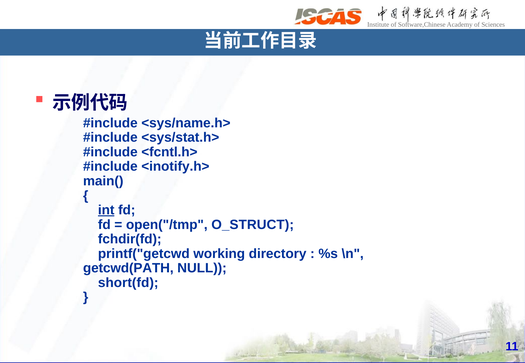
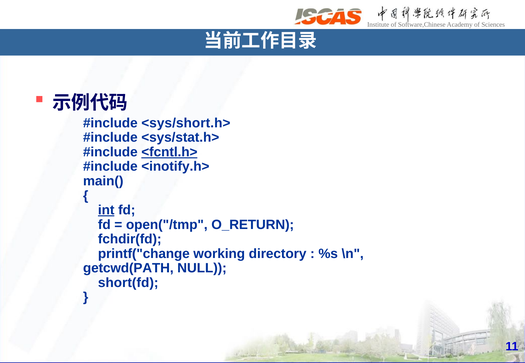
<sys/name.h>: <sys/name.h> -> <sys/short.h> (186, 123)
<fcntl.h> underline: none -> present (169, 152)
O_STRUCT: O_STRUCT -> O_RETURN (253, 225)
printf("getcwd: printf("getcwd -> printf("change (144, 254)
